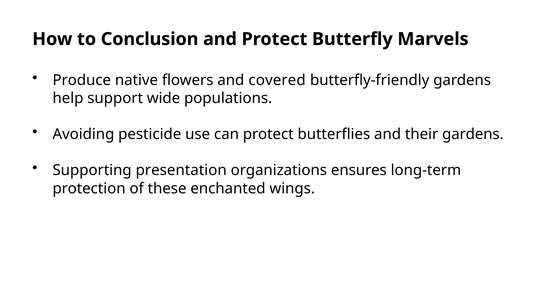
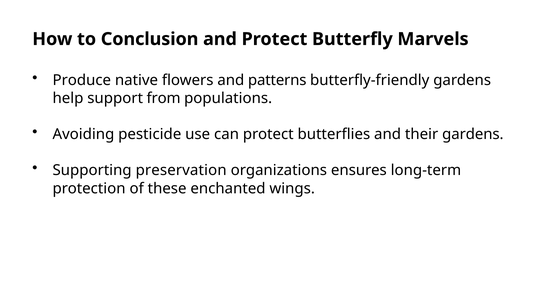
covered: covered -> patterns (277, 80)
wide: wide -> from (164, 98)
presentation: presentation -> preservation (181, 170)
